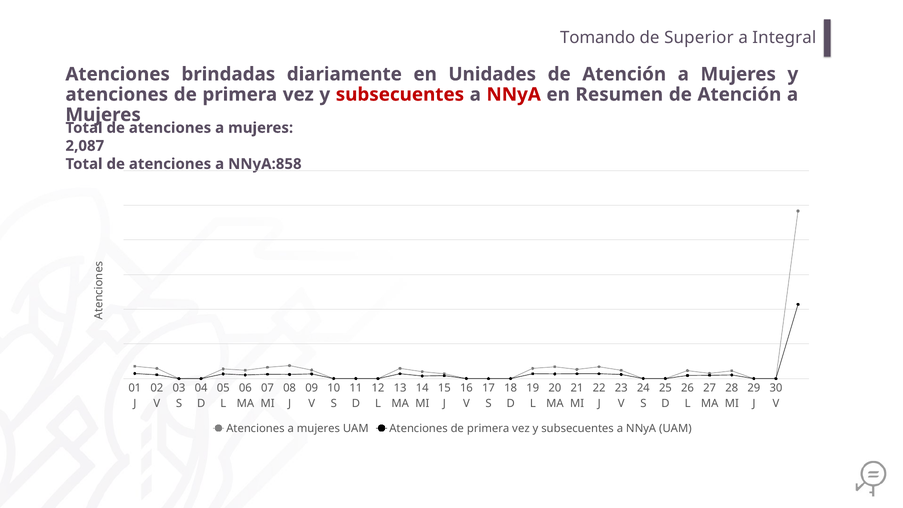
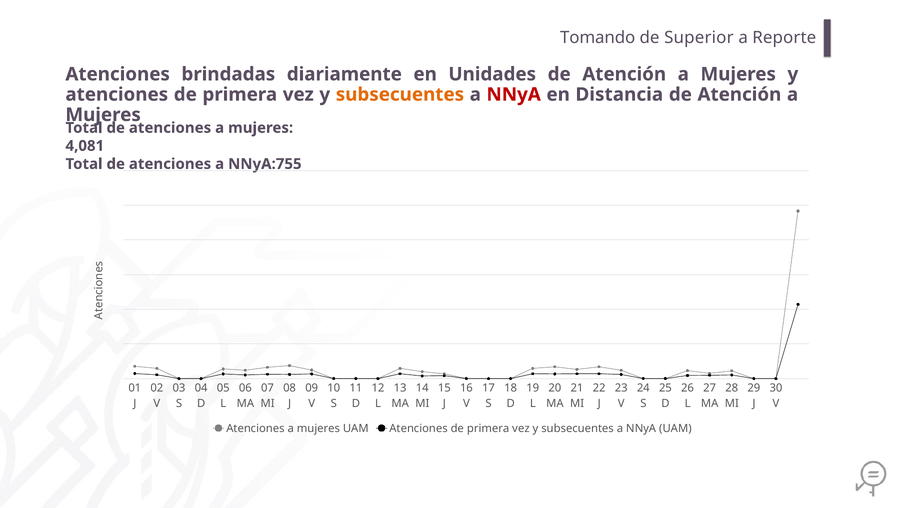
Integral: Integral -> Reporte (784, 37)
subsecuentes colour: red -> orange (400, 94)
Resumen: Resumen -> Distancia (619, 94)
2,087: 2,087 -> 4,081 (85, 146)
NNyA:858: NNyA:858 -> NNyA:755 (265, 164)
